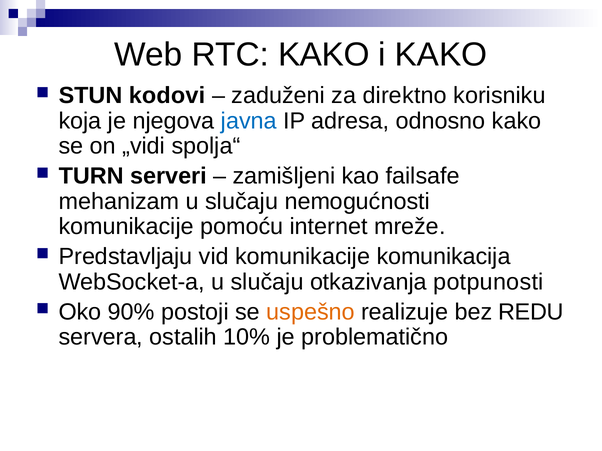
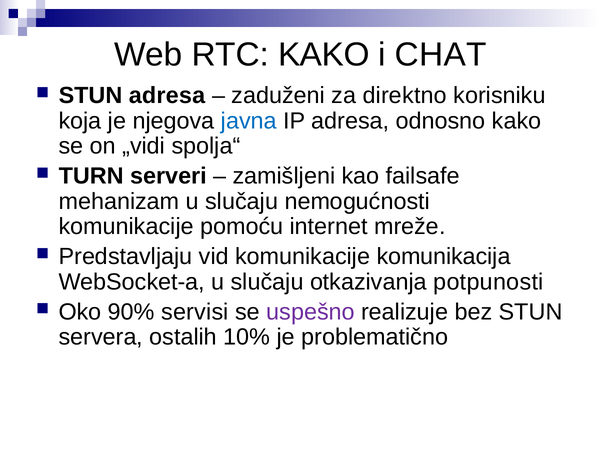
i KAKO: KAKO -> CHAT (441, 55)
STUN kodovi: kodovi -> adresa (167, 96)
postoji: postoji -> servisi (195, 312)
uspešno colour: orange -> purple (311, 312)
bez REDU: REDU -> STUN (531, 312)
